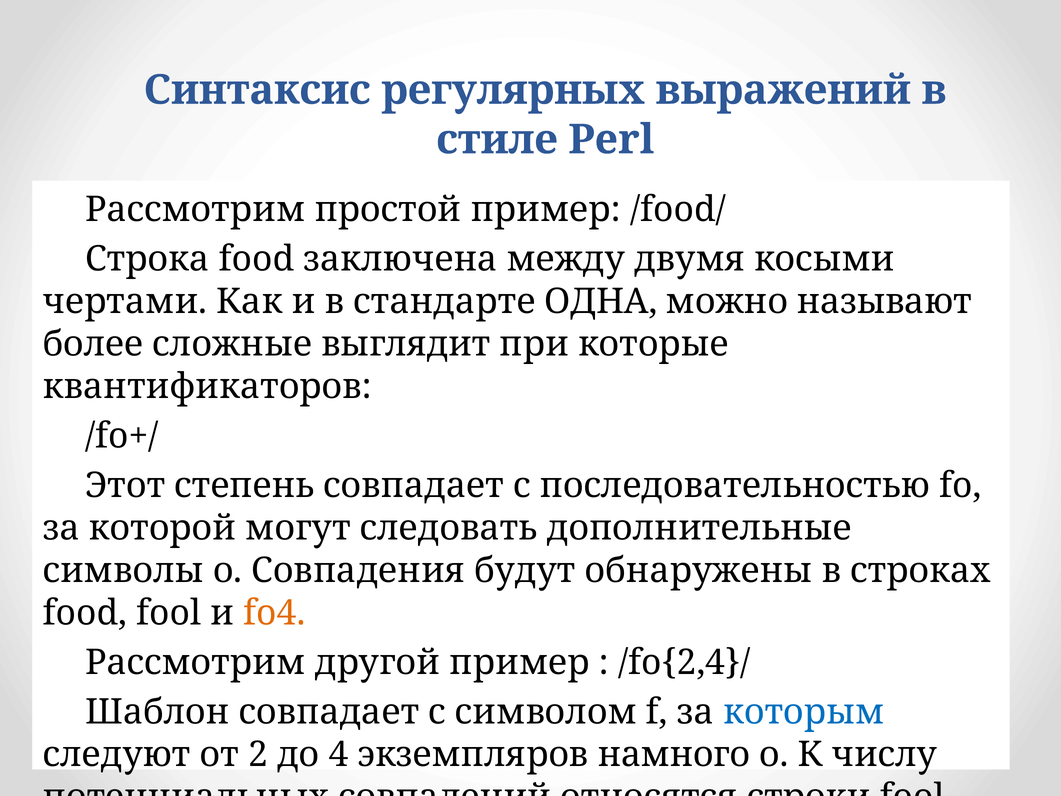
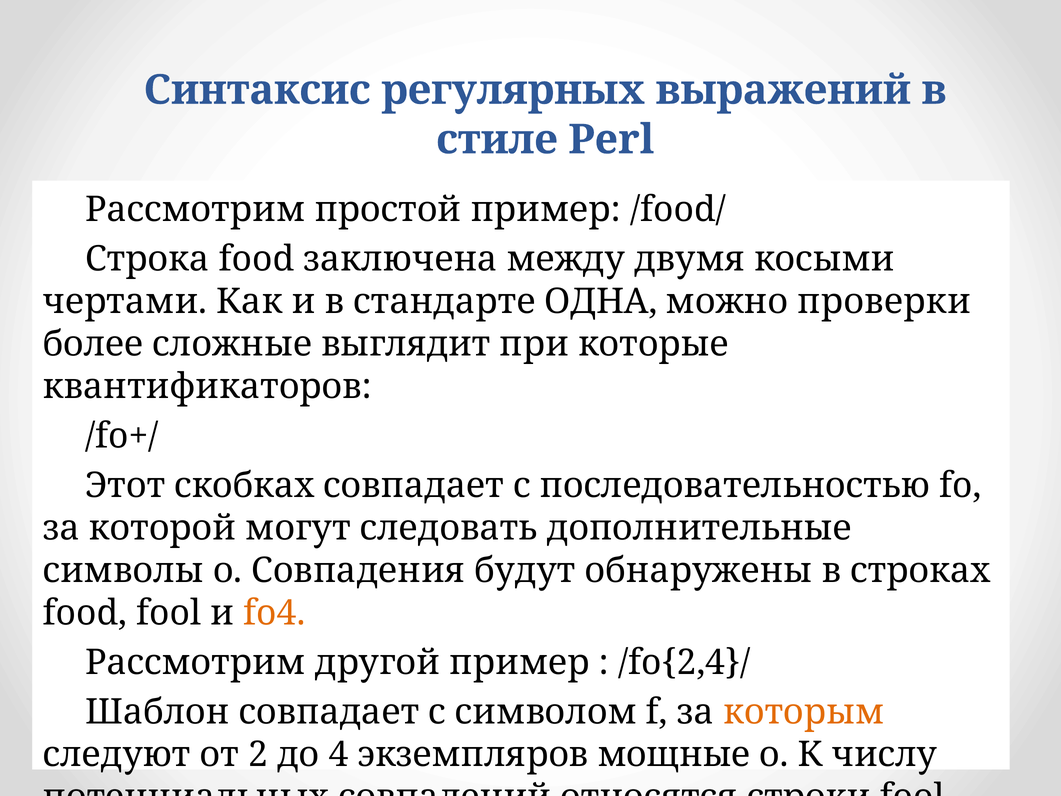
называют: называют -> проверки (884, 302)
степень: степень -> скобках (244, 485)
которым colour: blue -> orange (804, 712)
намного: намного -> мощные (674, 754)
